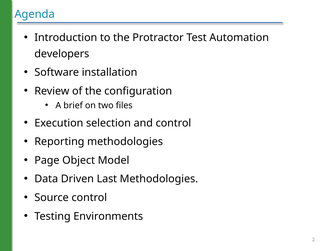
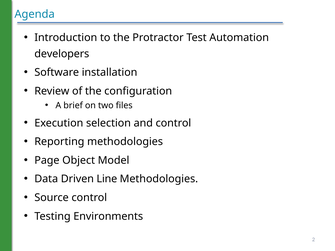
Last: Last -> Line (107, 179)
